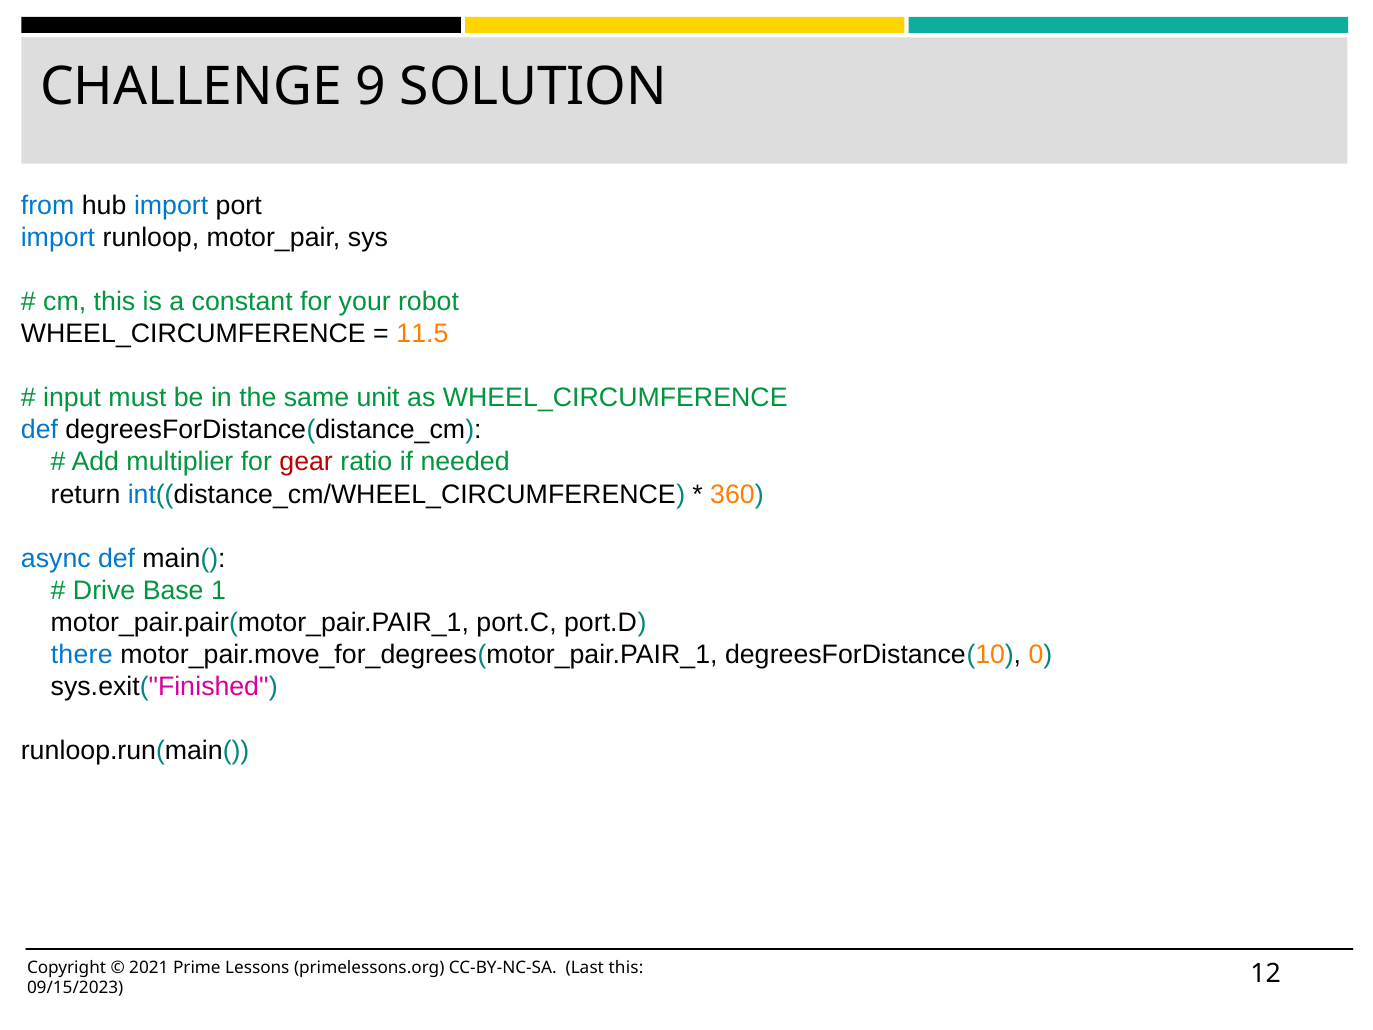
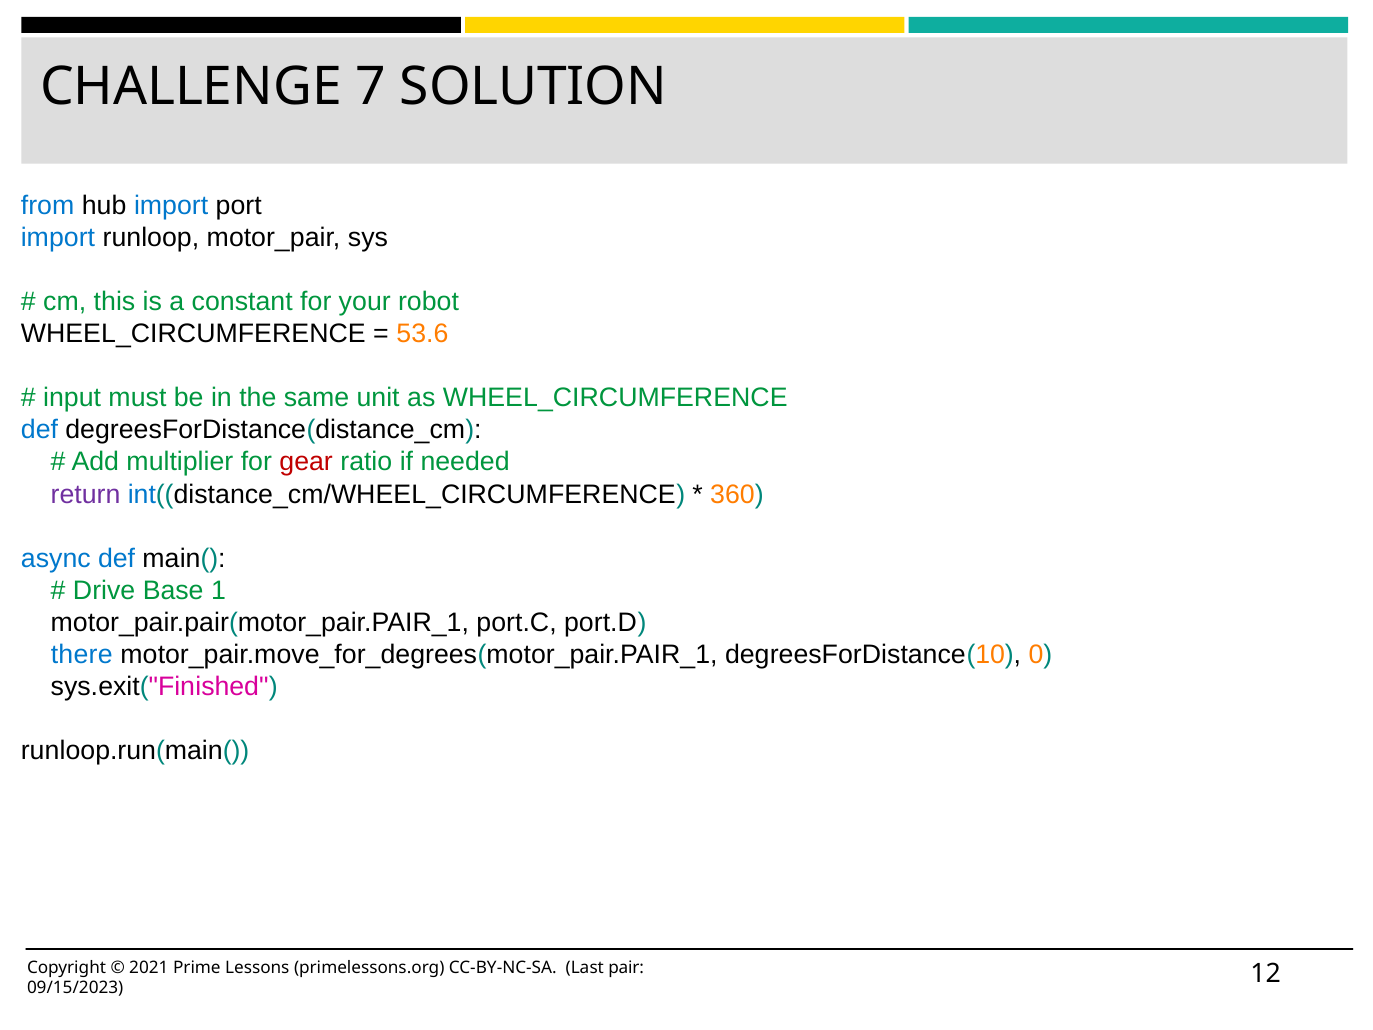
9: 9 -> 7 (371, 87)
11.5: 11.5 -> 53.6 (422, 334)
return colour: black -> purple (86, 494)
Last this: this -> pair (626, 967)
